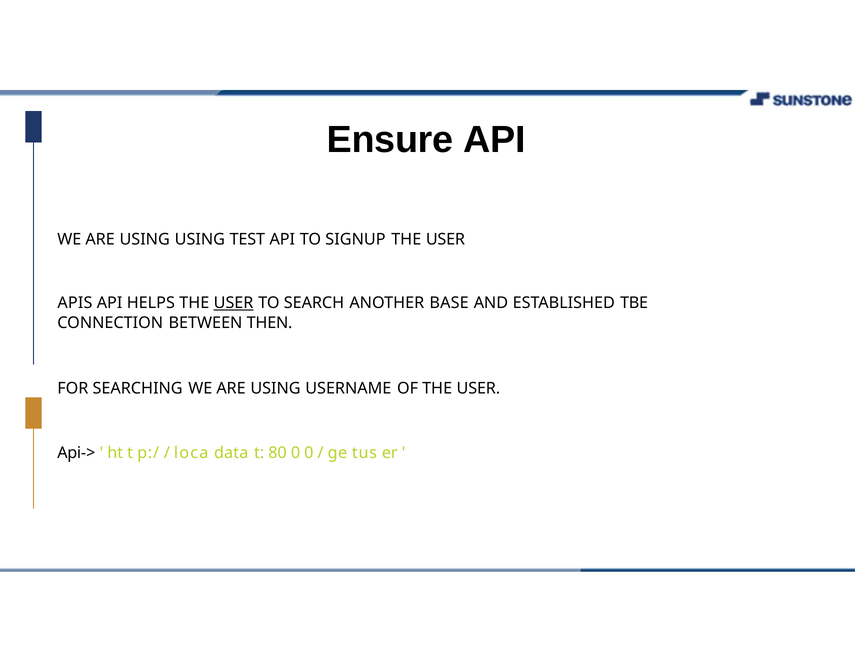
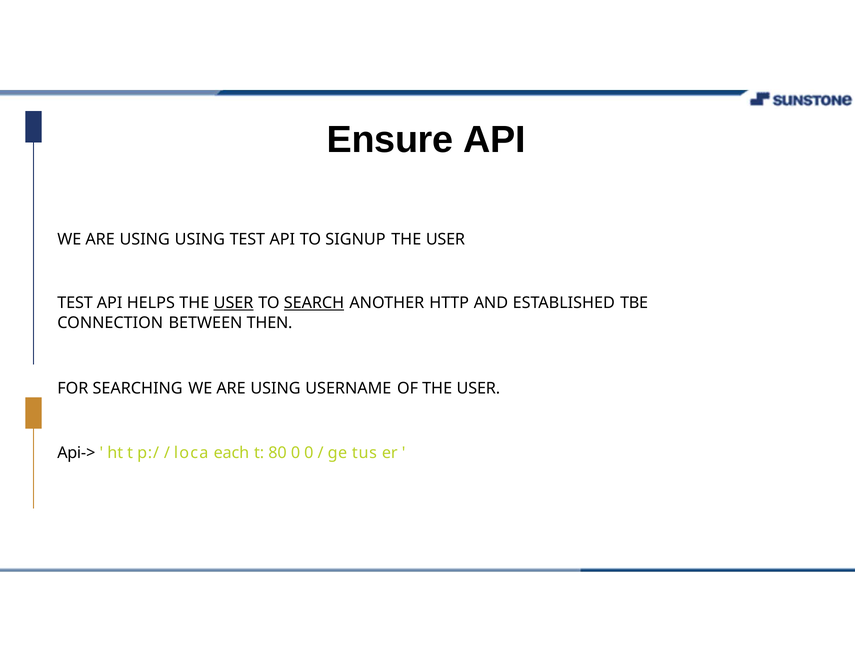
APIS: APIS -> TEST (75, 303)
SEARCH underline: none -> present (314, 303)
BASE: BASE -> HTTP (449, 303)
data: data -> each (231, 453)
